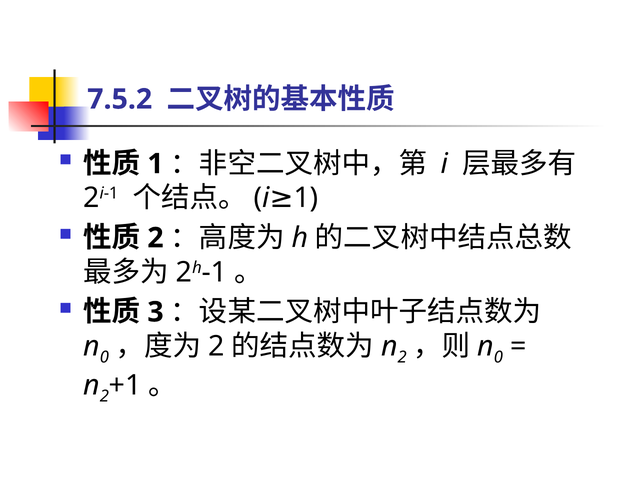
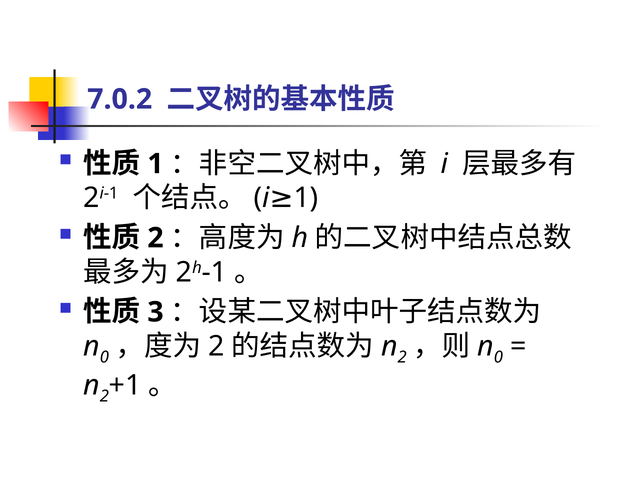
7.5.2: 7.5.2 -> 7.0.2 (120, 99)
